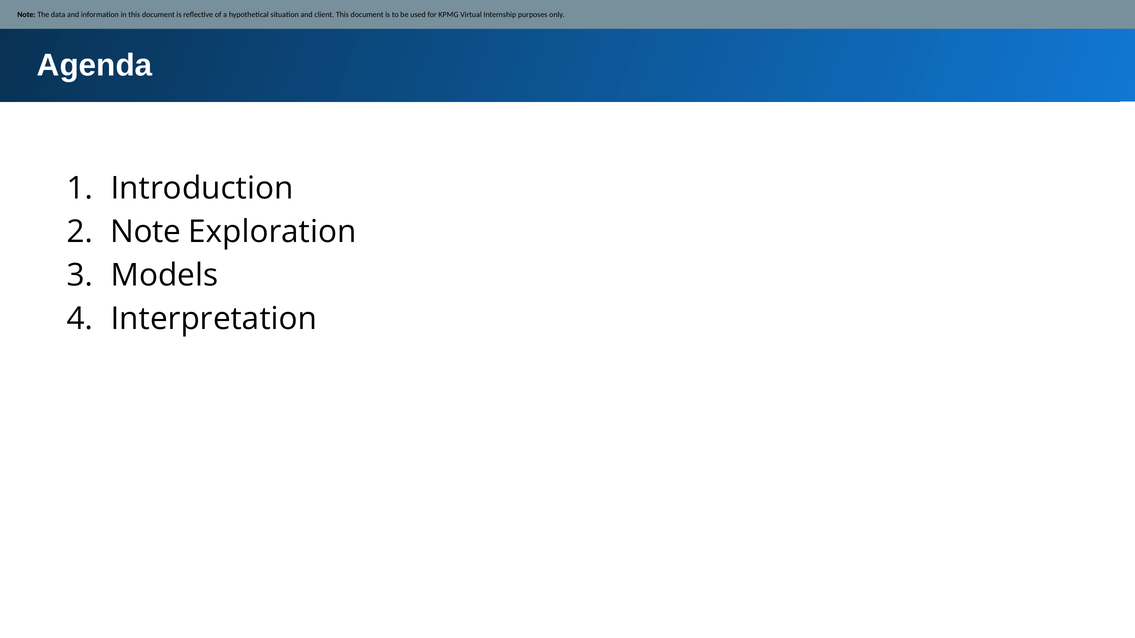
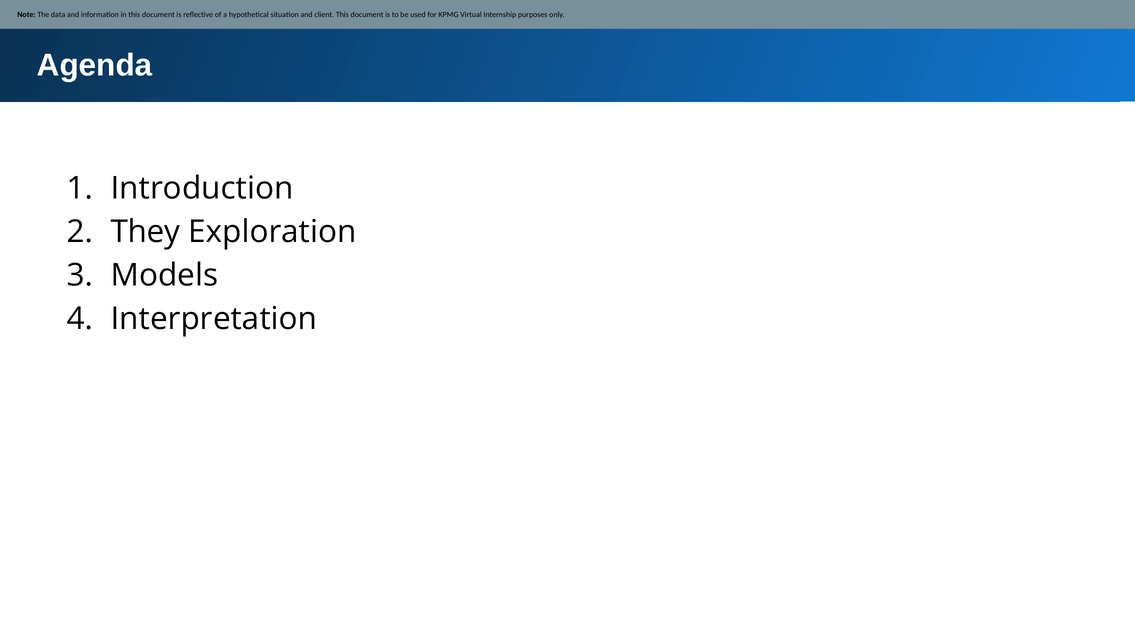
Note: Note -> They (145, 232)
